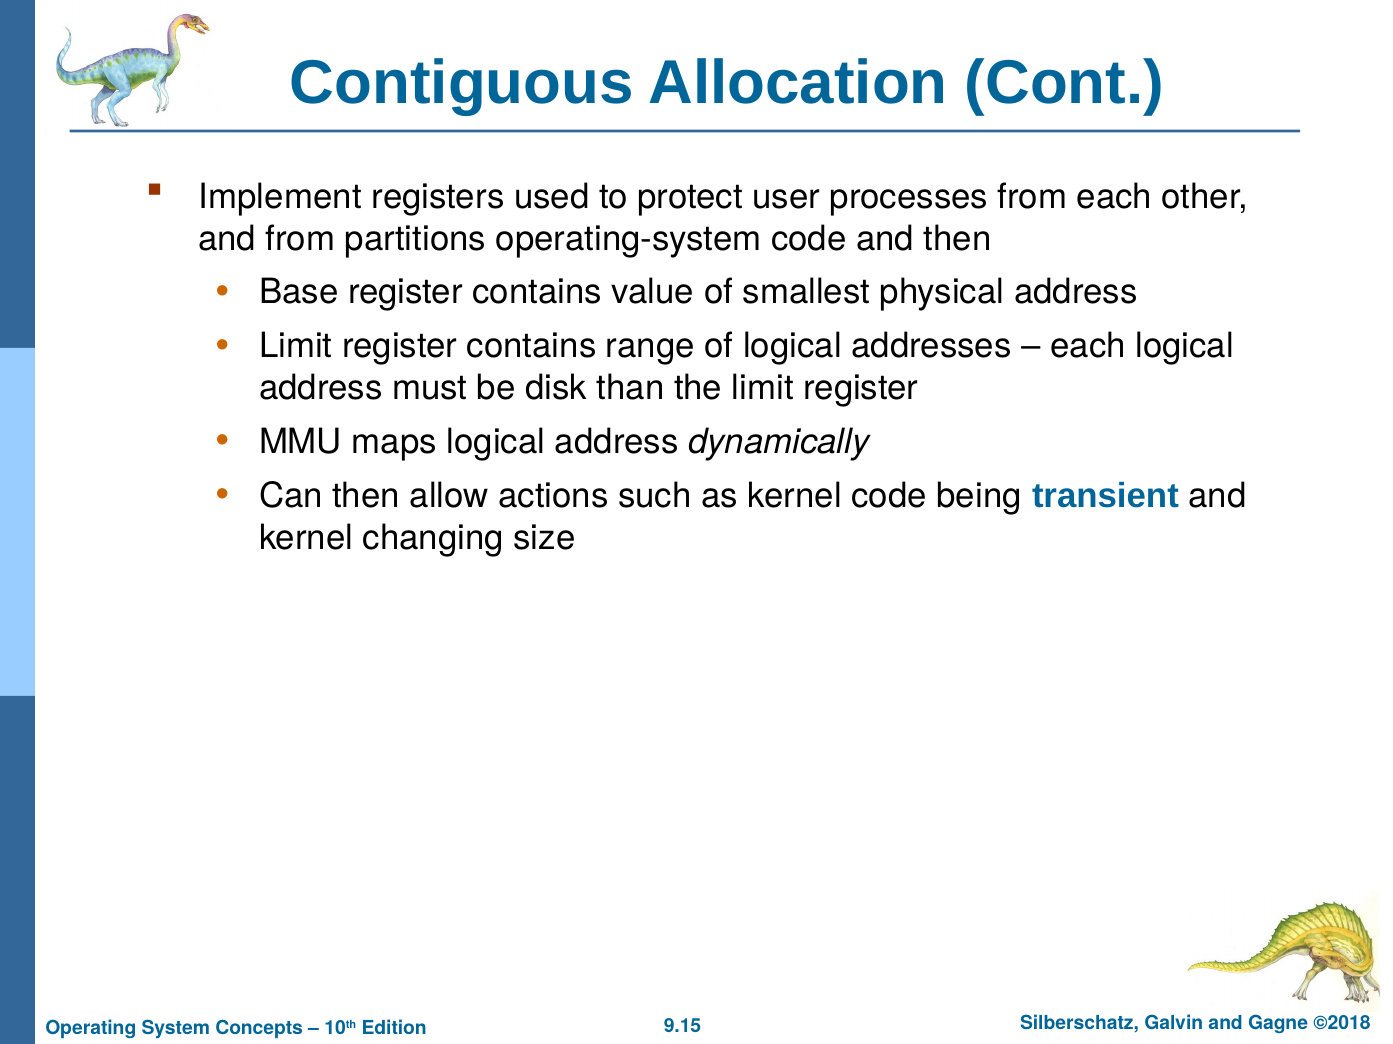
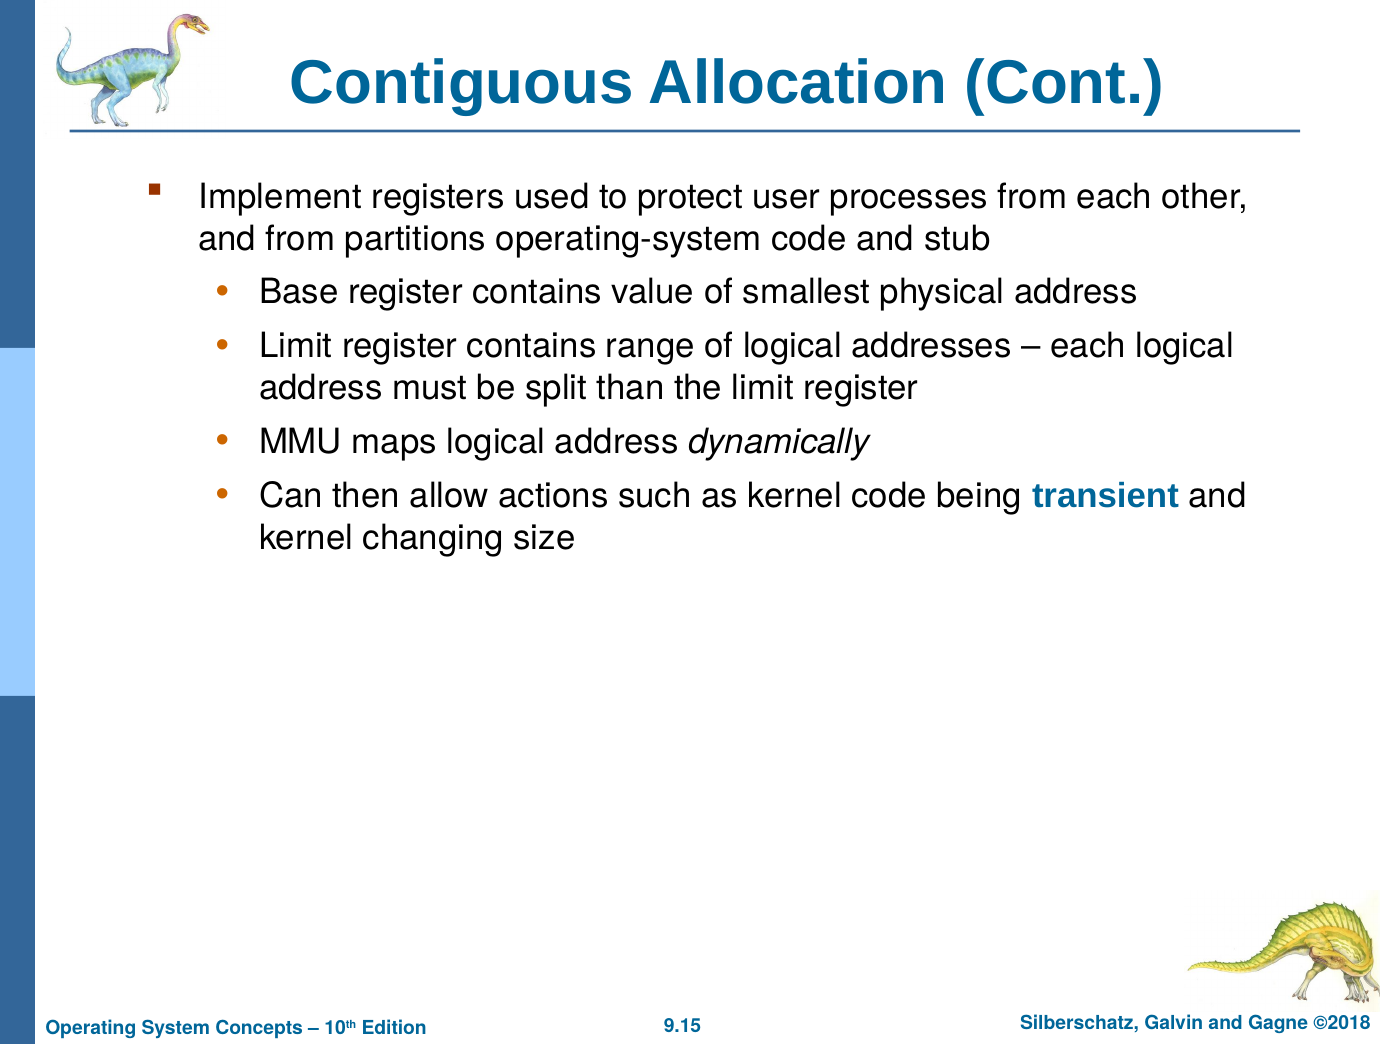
and then: then -> stub (958, 239)
disk: disk -> split (556, 388)
